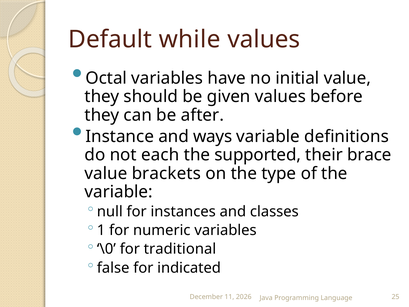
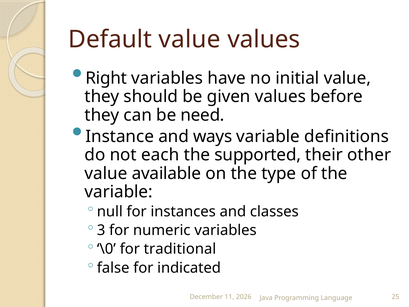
Default while: while -> value (190, 40)
Octal: Octal -> Right (106, 78)
after: after -> need (203, 115)
brace: brace -> other (369, 155)
brackets: brackets -> available (166, 173)
1: 1 -> 3 (101, 230)
